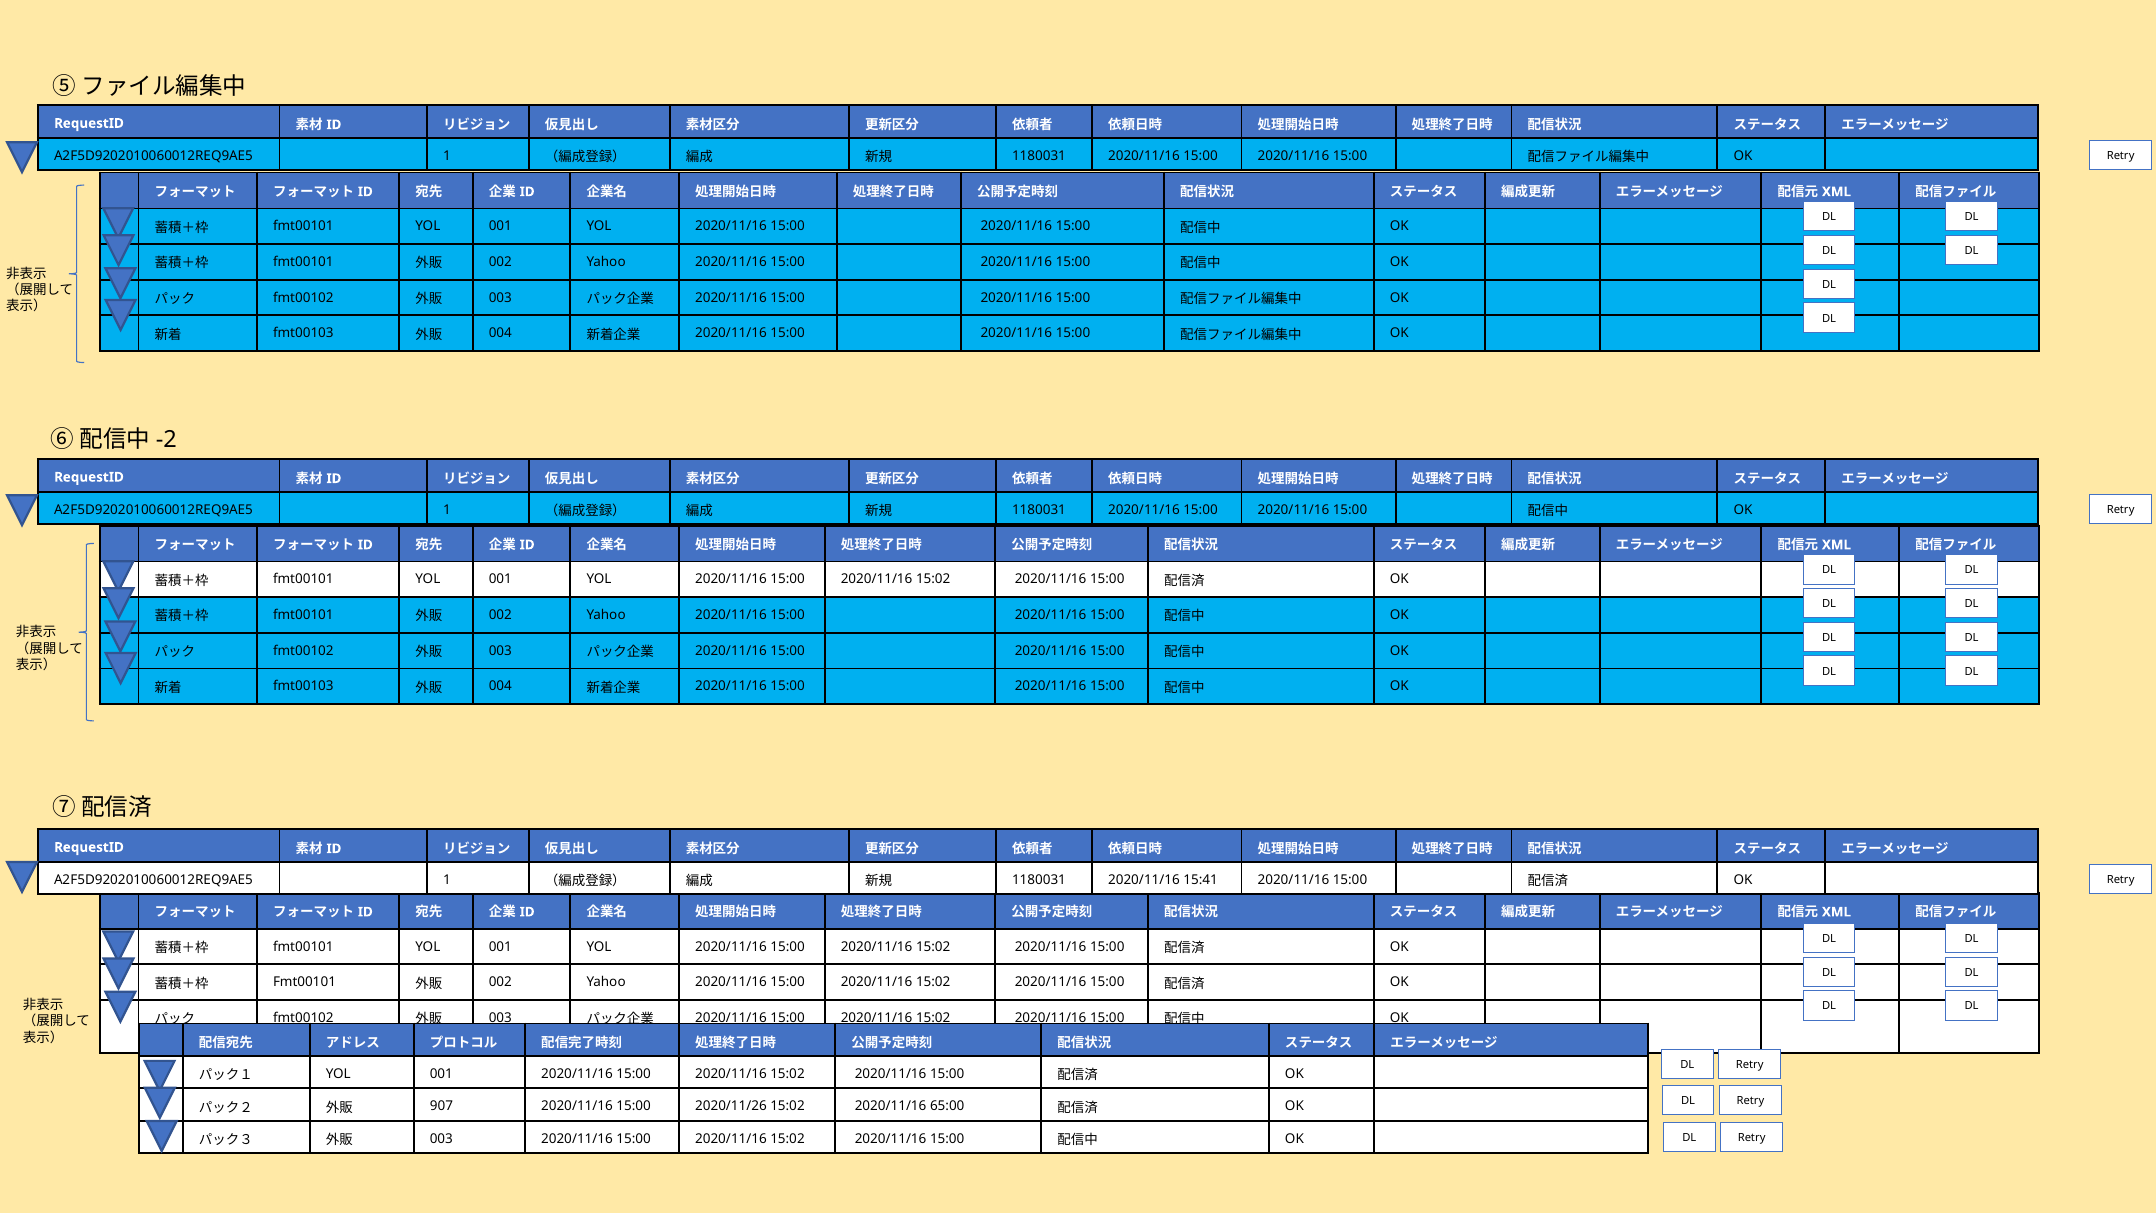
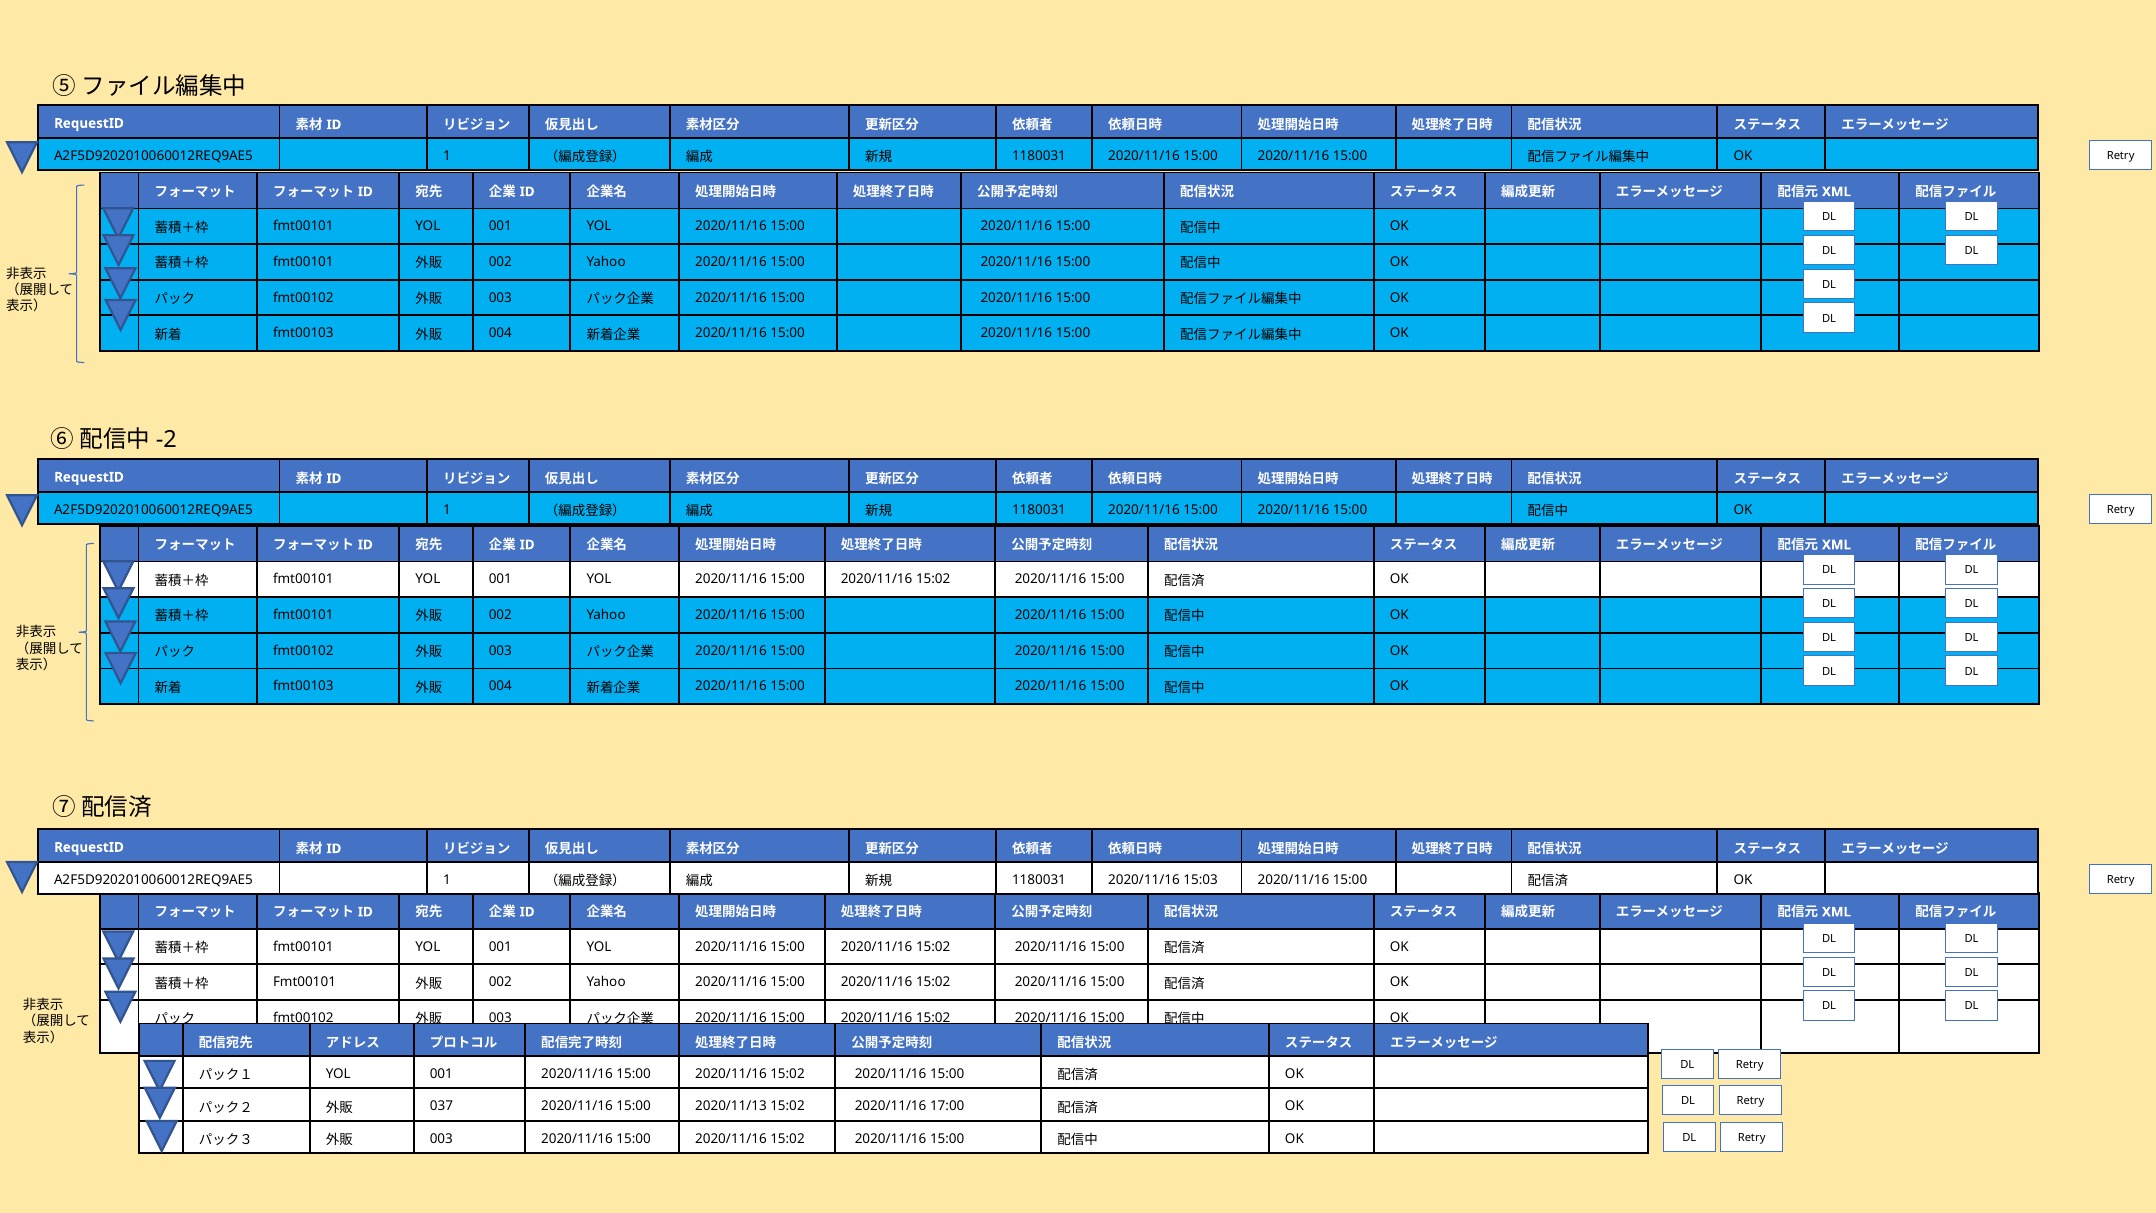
15:41: 15:41 -> 15:03 (1201, 880)
907: 907 -> 037 (441, 1106)
2020/11/26: 2020/11/26 -> 2020/11/13 (731, 1106)
65:00: 65:00 -> 17:00 (947, 1106)
